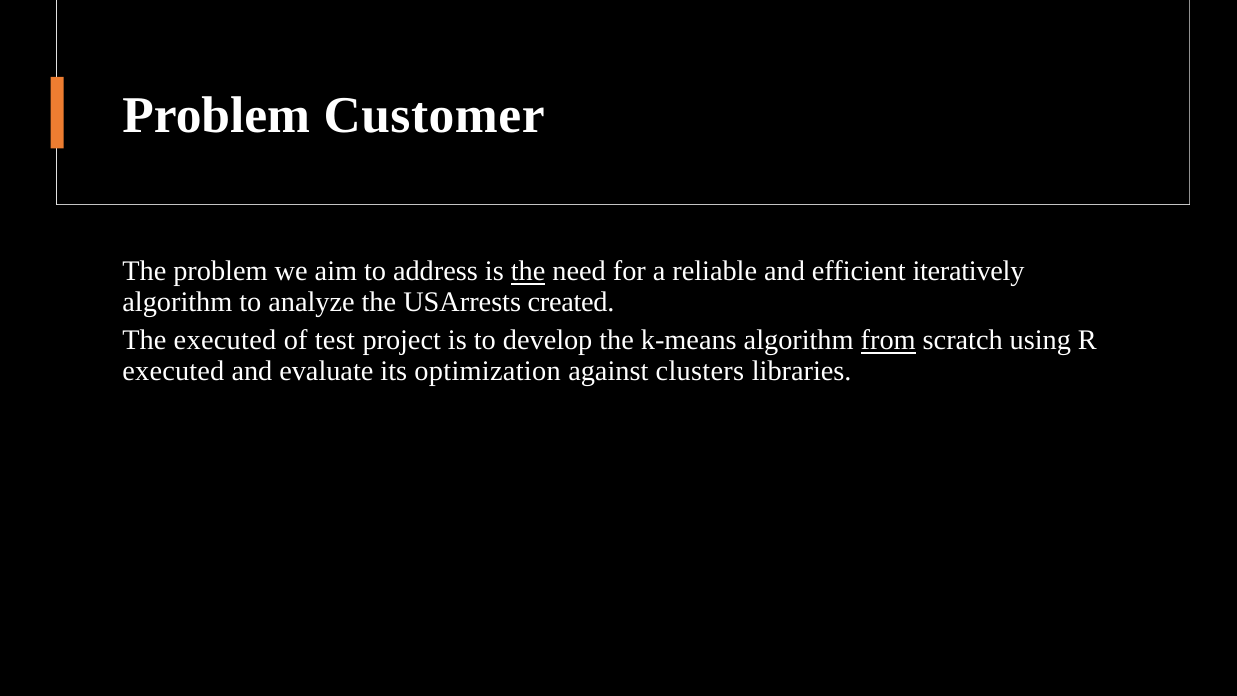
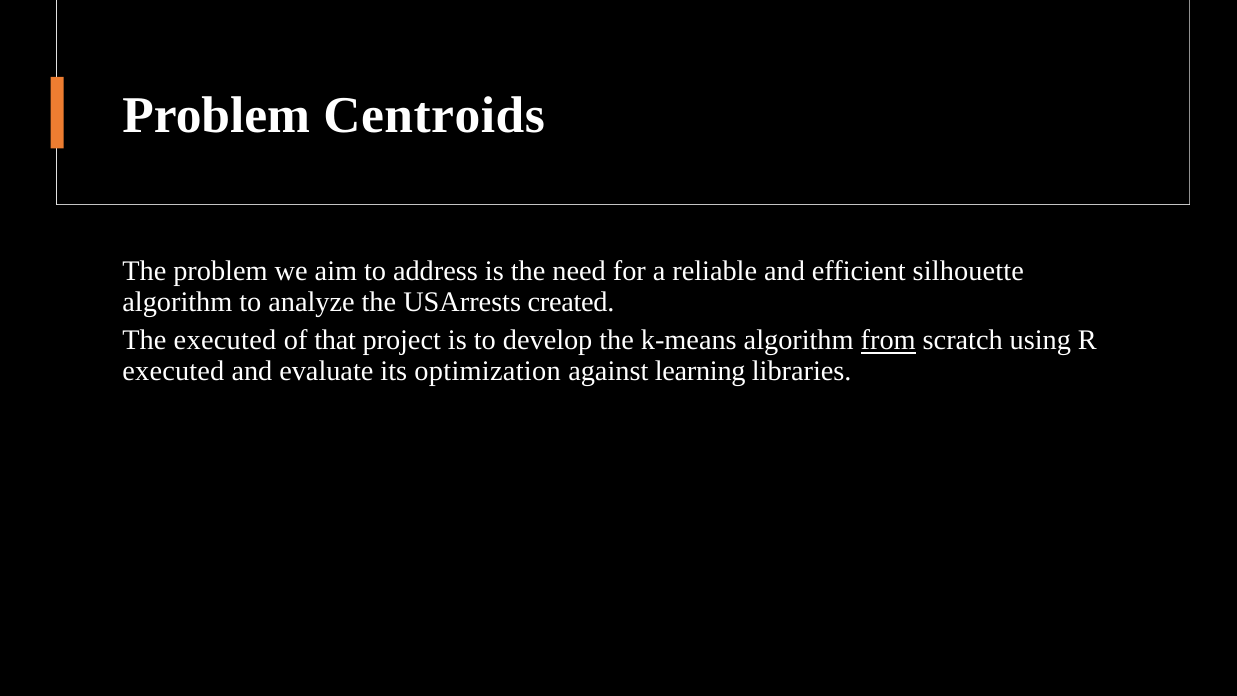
Customer: Customer -> Centroids (434, 115)
the underline: present -> none (528, 272)
iteratively: iteratively -> silhouette (968, 272)
test: test -> that (335, 340)
clusters: clusters -> learning (700, 371)
